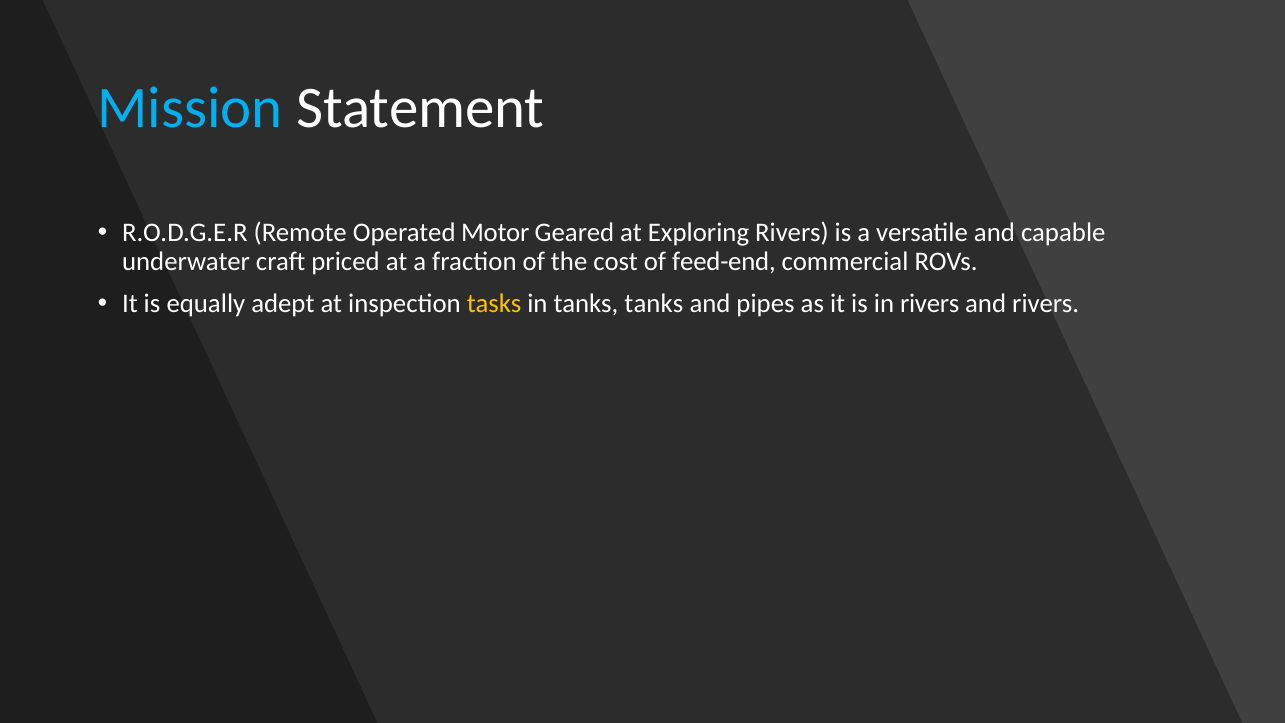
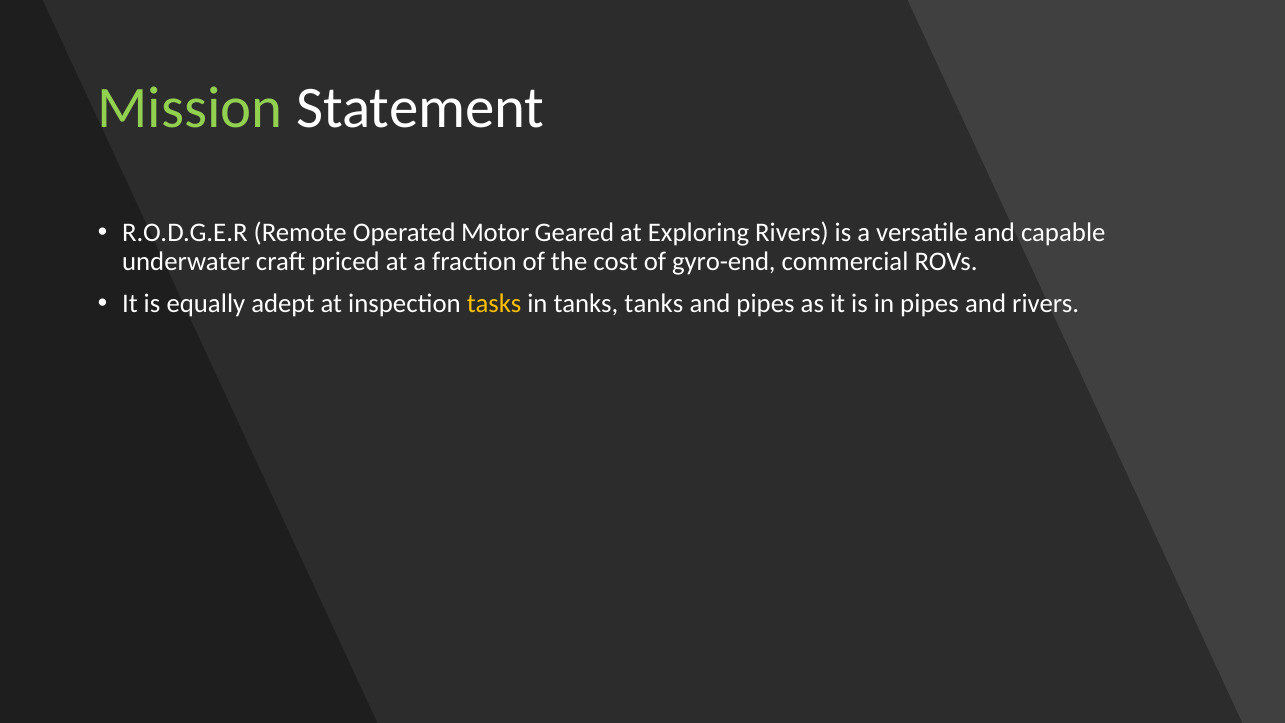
Mission colour: light blue -> light green (190, 108)
feed-end: feed-end -> gyro-end (724, 261)
in rivers: rivers -> pipes (930, 304)
